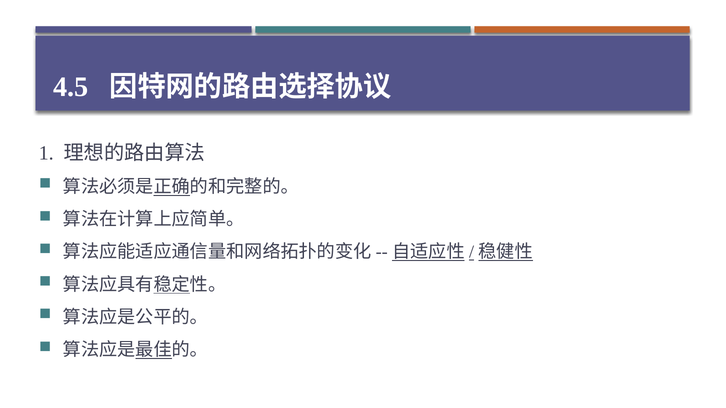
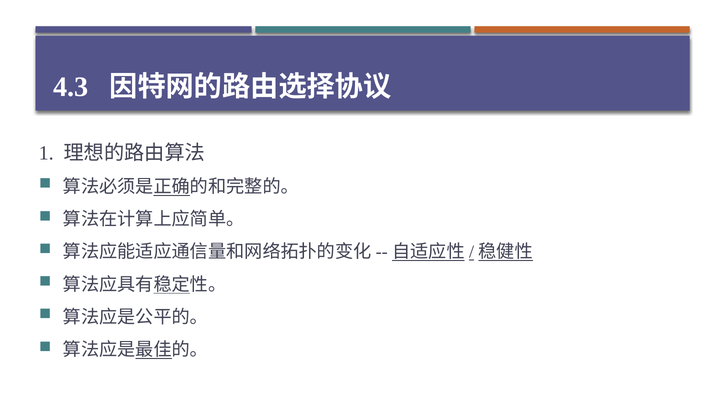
4.5: 4.5 -> 4.3 (71, 87)
